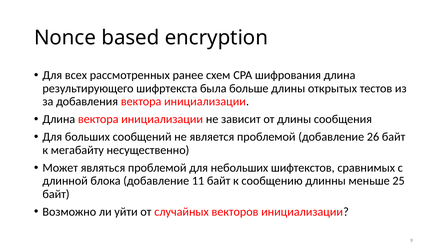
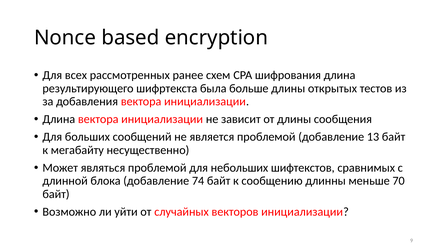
26: 26 -> 13 (373, 137)
11: 11 -> 74 (198, 181)
25: 25 -> 70 (399, 181)
